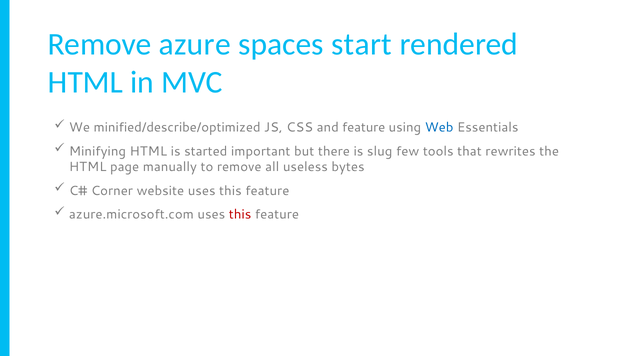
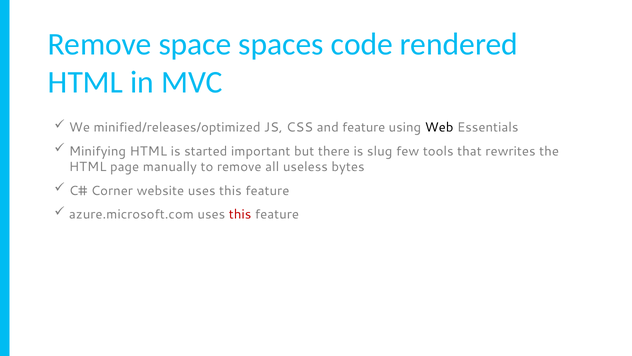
azure: azure -> space (195, 44)
start: start -> code (362, 44)
minified/describe/optimized: minified/describe/optimized -> minified/releases/optimized (177, 127)
Web colour: blue -> black (439, 127)
